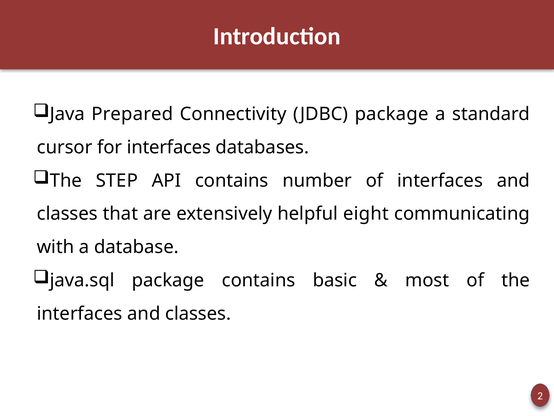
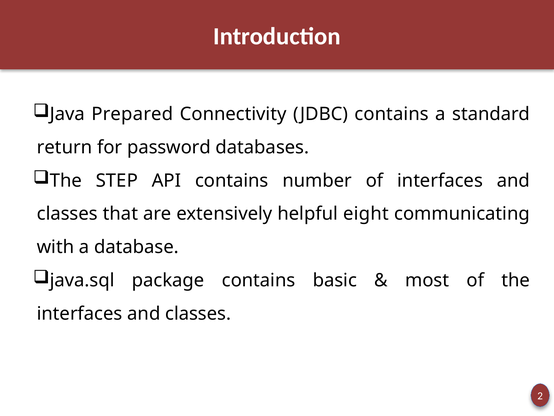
JDBC package: package -> contains (392, 114)
cursor: cursor -> return (65, 147)
for interfaces: interfaces -> password (169, 147)
